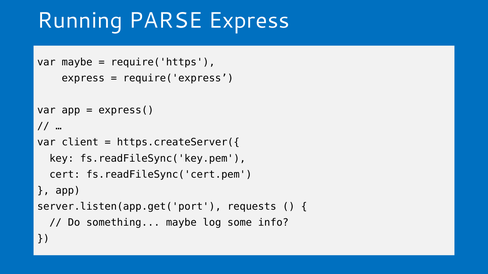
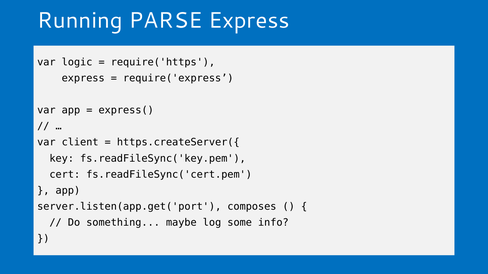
var maybe: maybe -> logic (77, 62)
requests: requests -> composes (252, 207)
